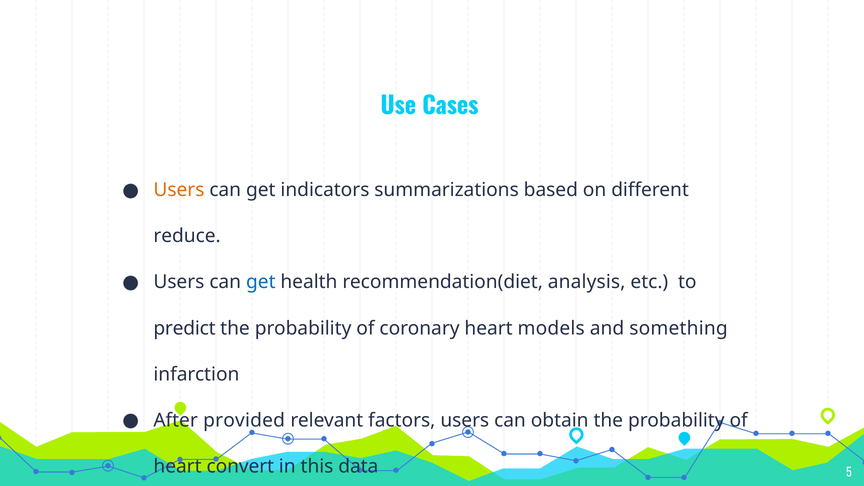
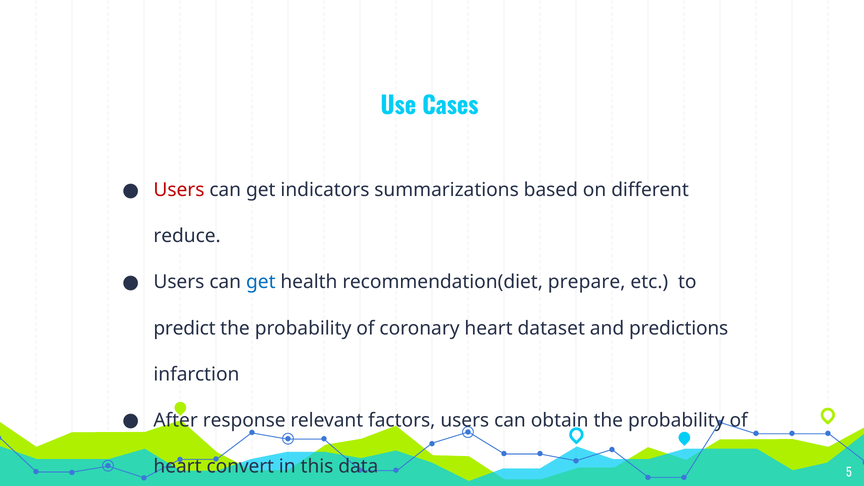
Users colour: orange -> red (179, 190)
analysis: analysis -> prepare (587, 282)
models: models -> dataset (551, 328)
something: something -> predictions (679, 328)
provided: provided -> response (244, 420)
